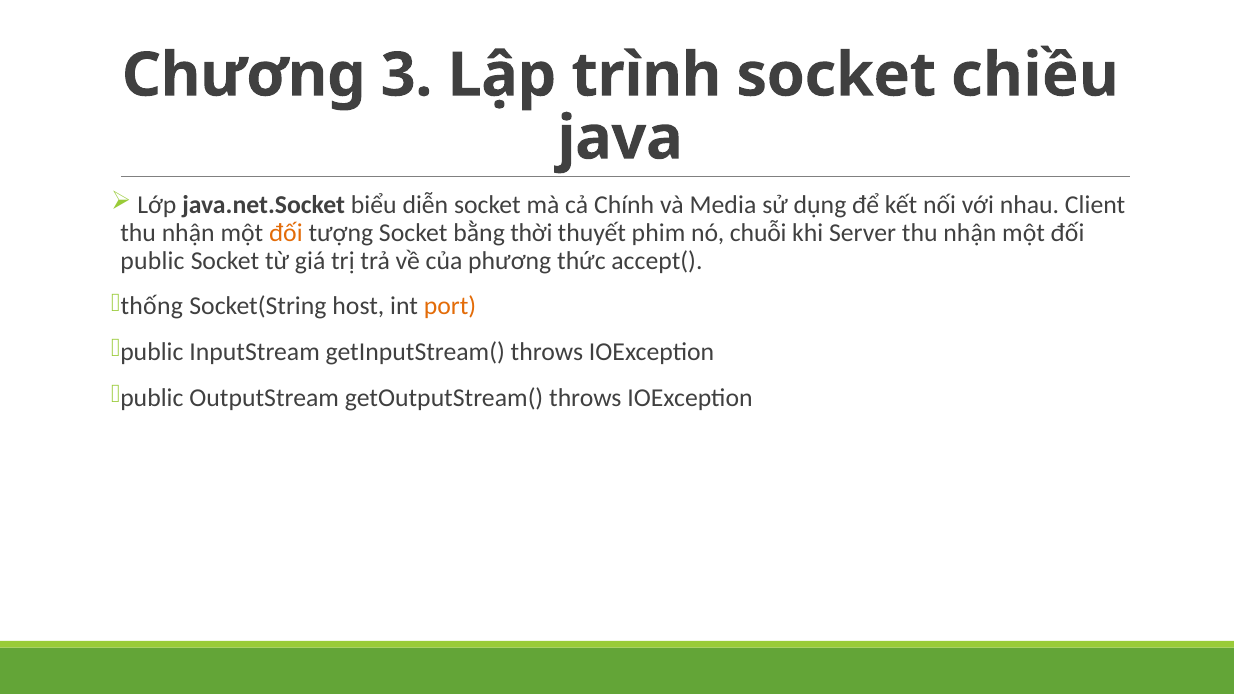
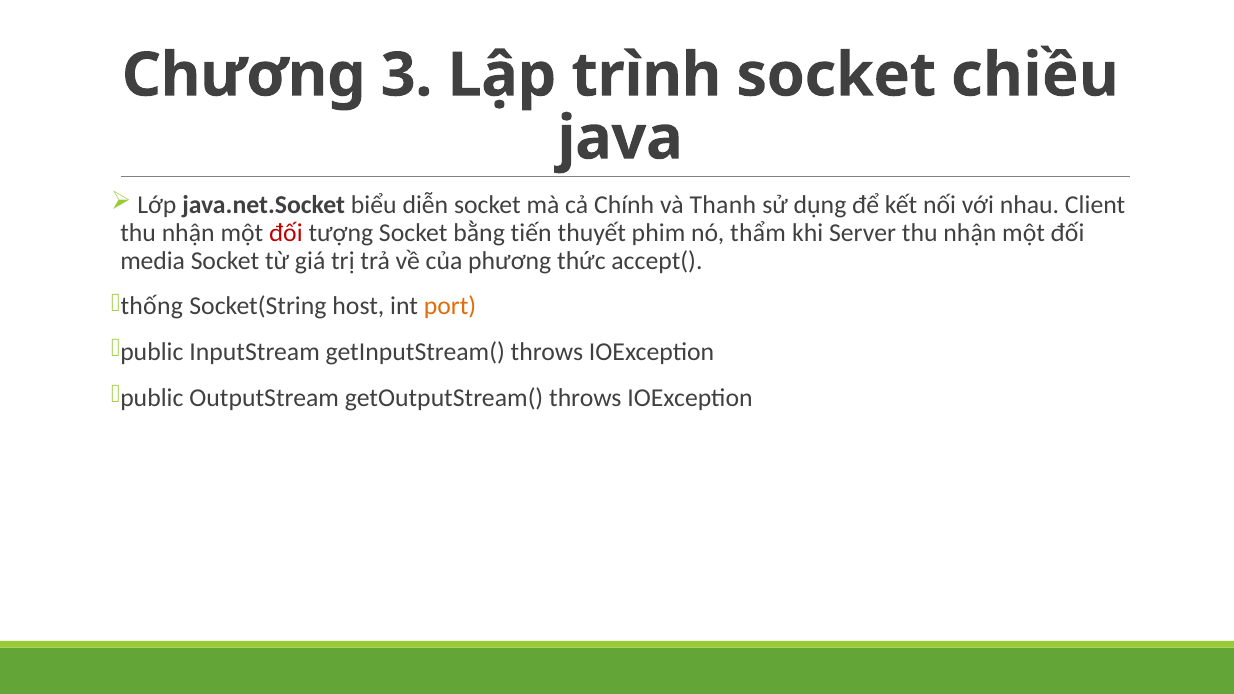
Media: Media -> Thanh (723, 205)
đối colour: orange -> red (286, 233)
thời: thời -> tiến (531, 233)
chuỗi: chuỗi -> thẩm (758, 233)
public: public -> media (153, 261)
